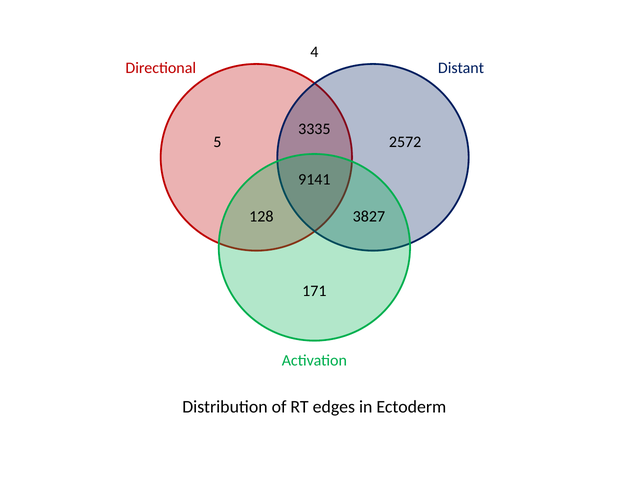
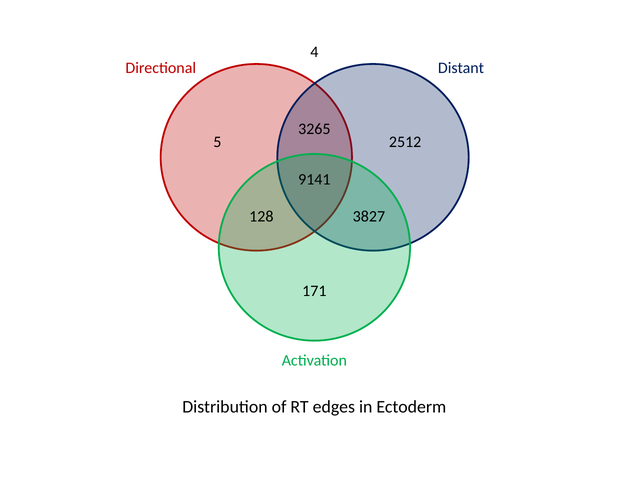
3335: 3335 -> 3265 (314, 129)
2572: 2572 -> 2512 (405, 142)
